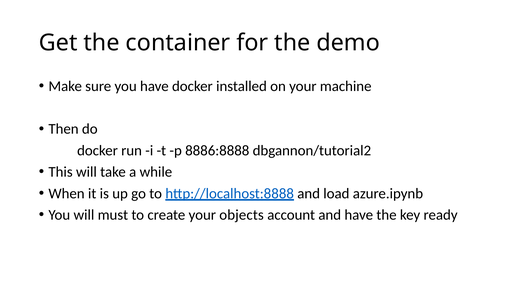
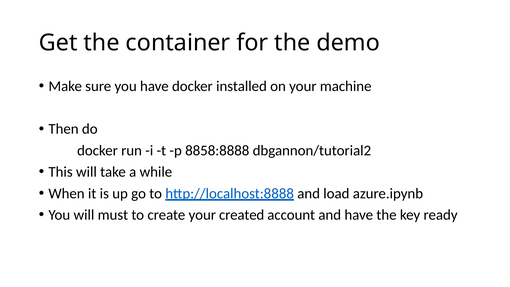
8886:8888: 8886:8888 -> 8858:8888 (217, 150)
objects: objects -> created (242, 215)
